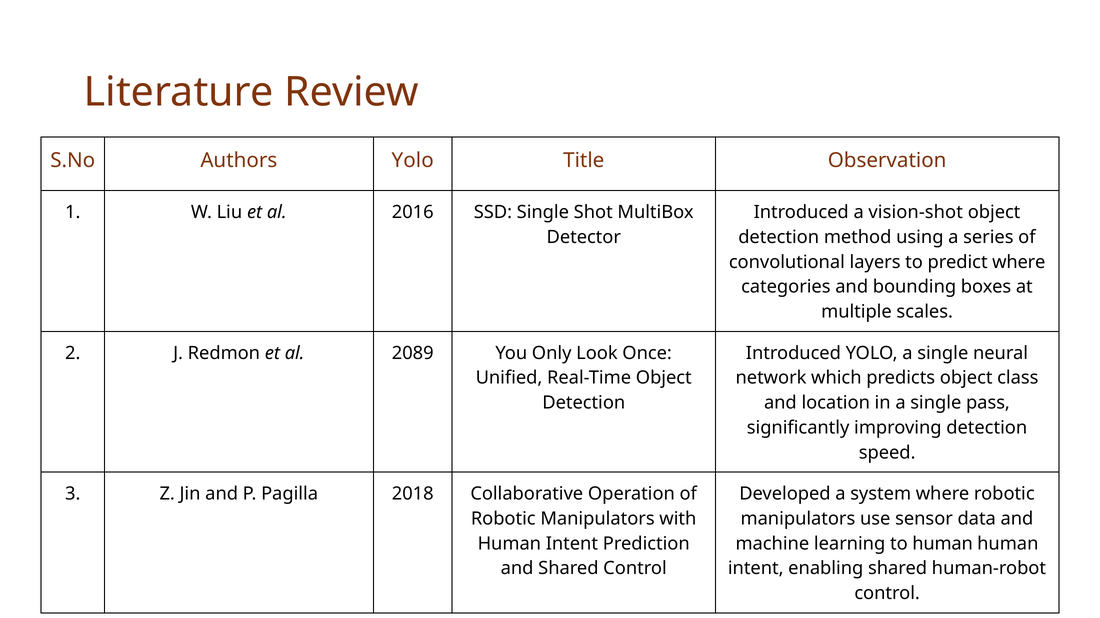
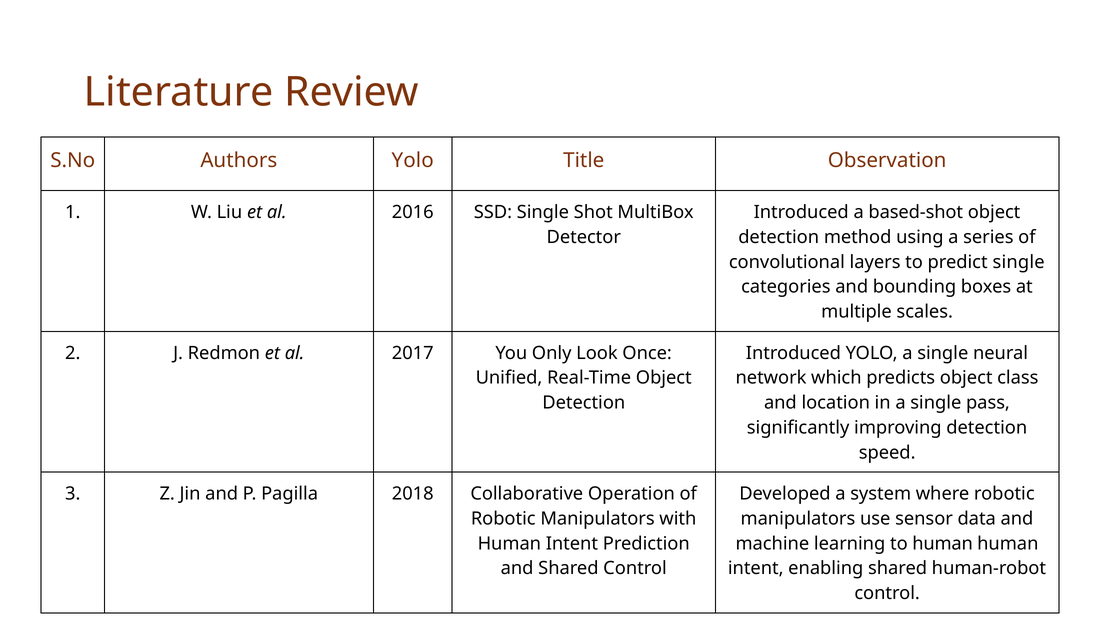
vision-shot: vision-shot -> based-shot (916, 213)
predict where: where -> single (1019, 262)
2089: 2089 -> 2017 (413, 354)
